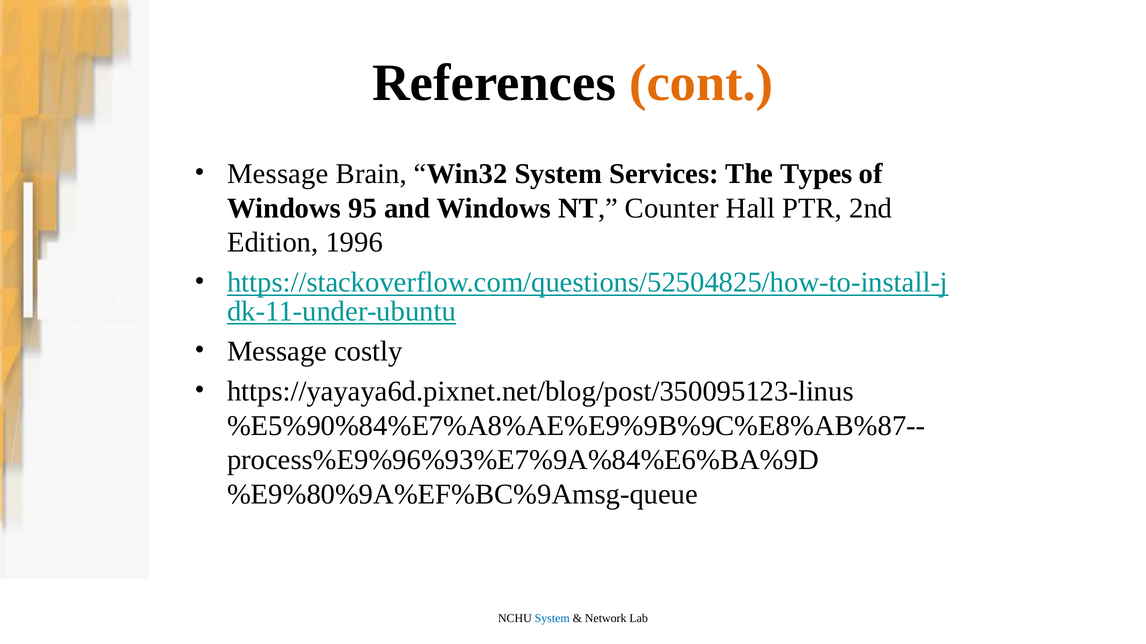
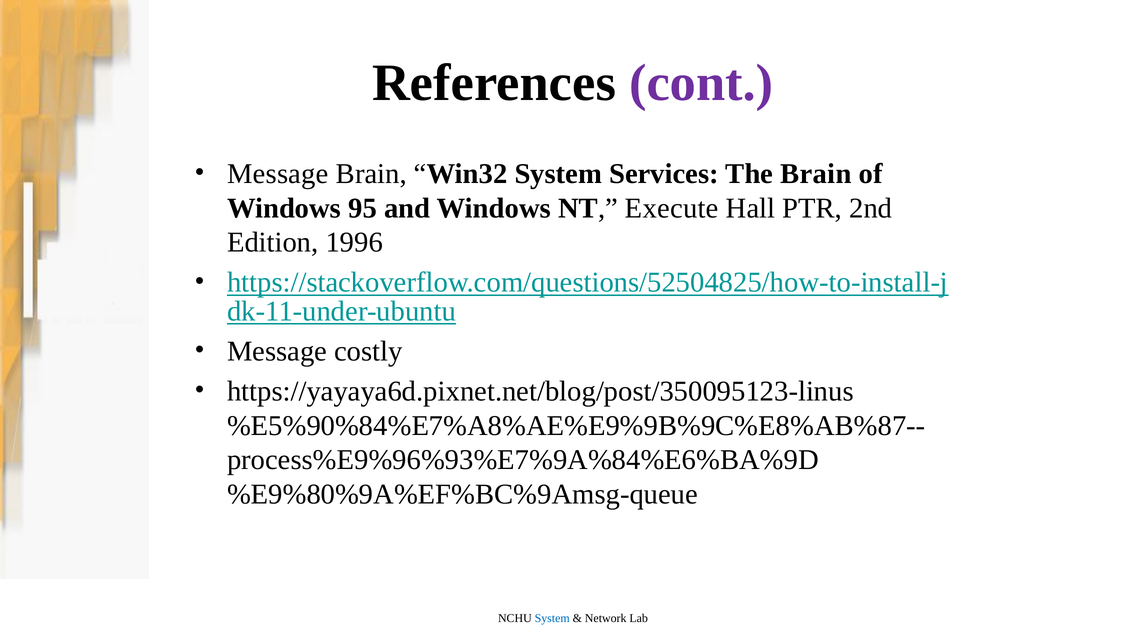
cont colour: orange -> purple (701, 83)
The Types: Types -> Brain (816, 174)
Counter: Counter -> Execute (672, 208)
